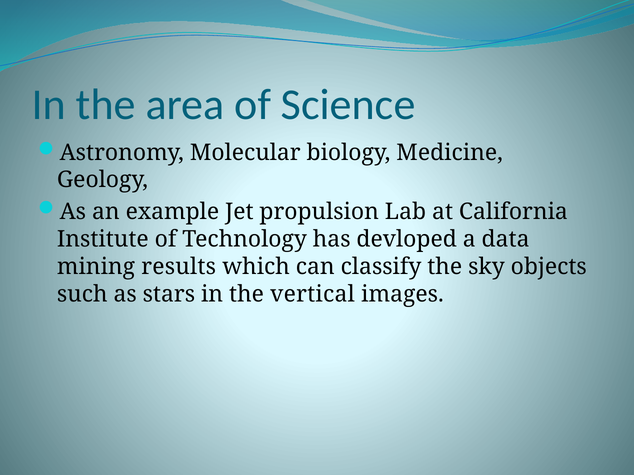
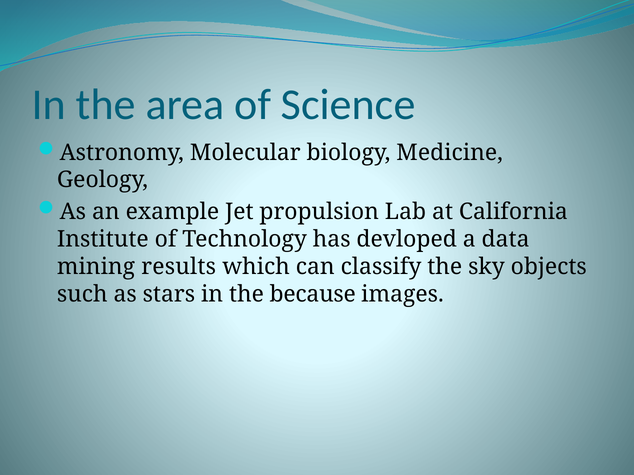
vertical: vertical -> because (313, 294)
